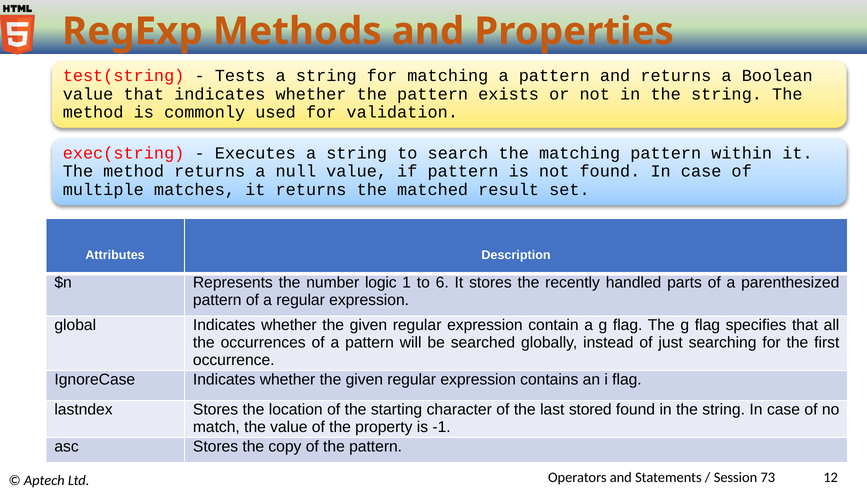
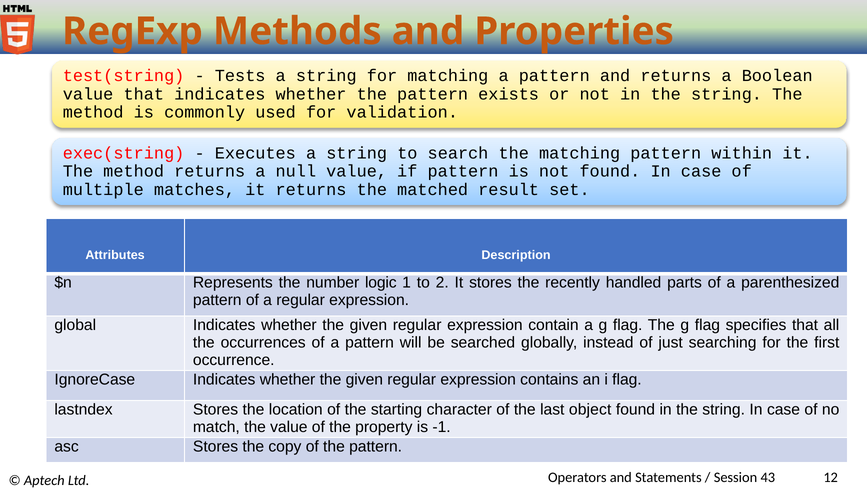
6: 6 -> 2 (442, 283)
stored: stored -> object (590, 409)
73: 73 -> 43 (768, 477)
